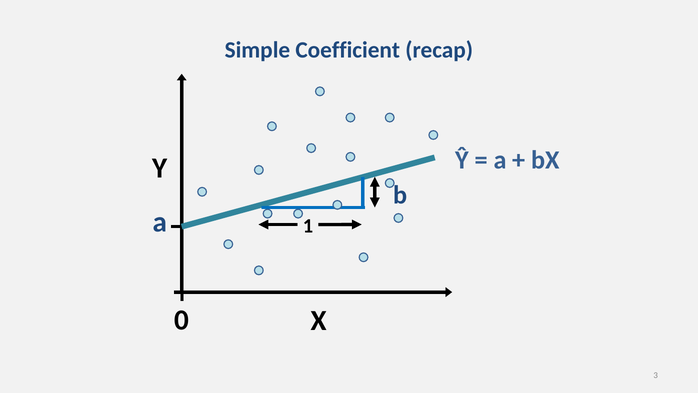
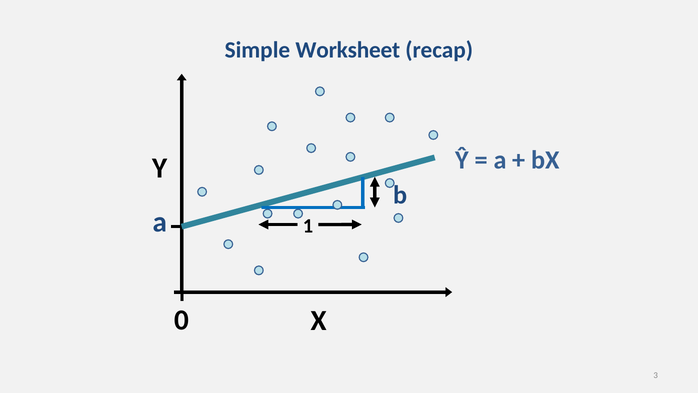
Coefficient: Coefficient -> Worksheet (348, 50)
